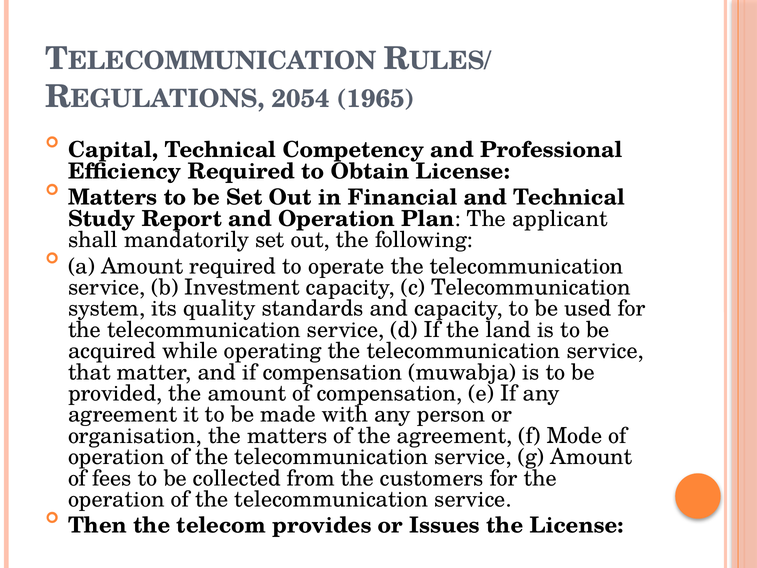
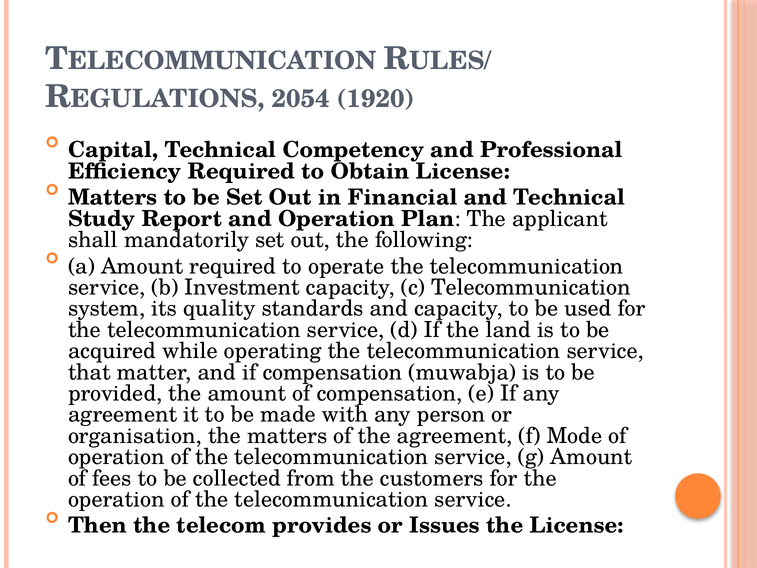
1965: 1965 -> 1920 (376, 99)
